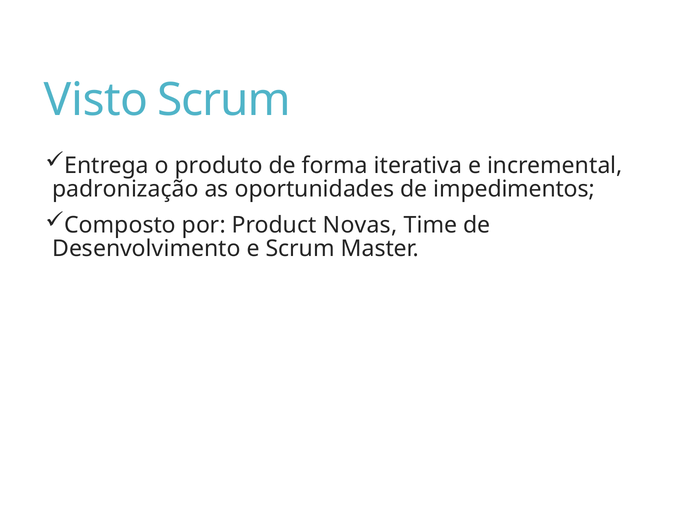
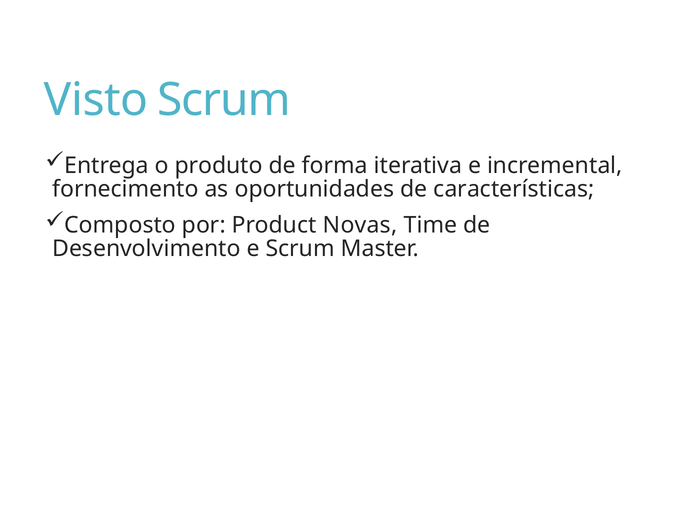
padronização: padronização -> fornecimento (125, 189)
impedimentos: impedimentos -> características (514, 189)
